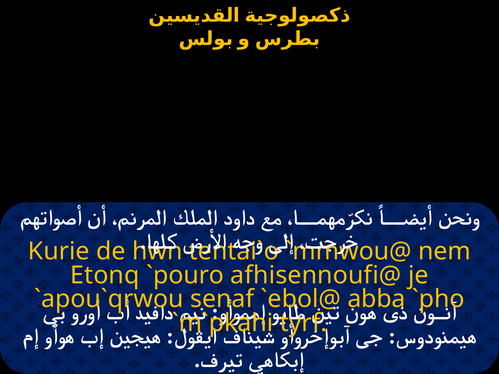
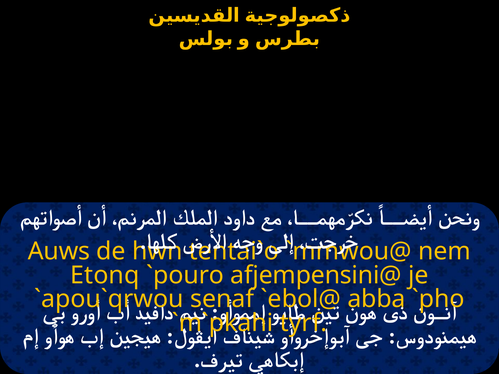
Kurie: Kurie -> Auws (59, 251)
afhisennoufi@: afhisennoufi@ -> afjempensini@ (316, 275)
